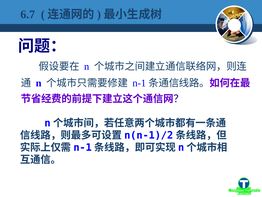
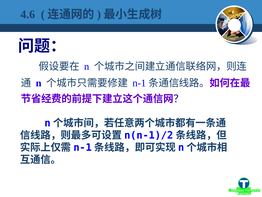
6.7: 6.7 -> 4.6 (28, 14)
